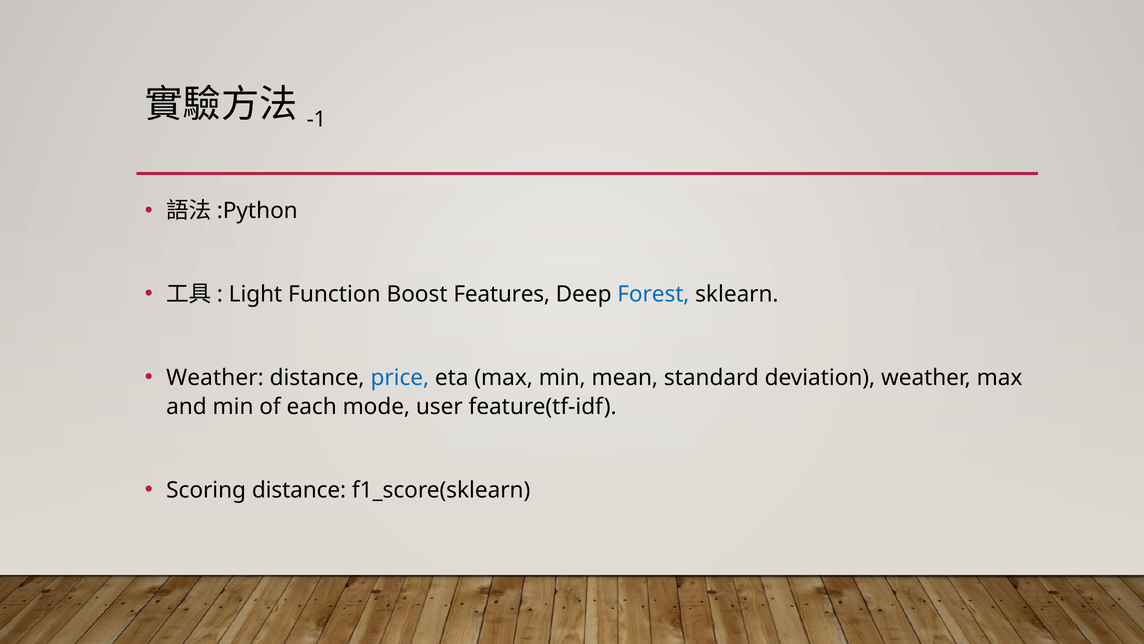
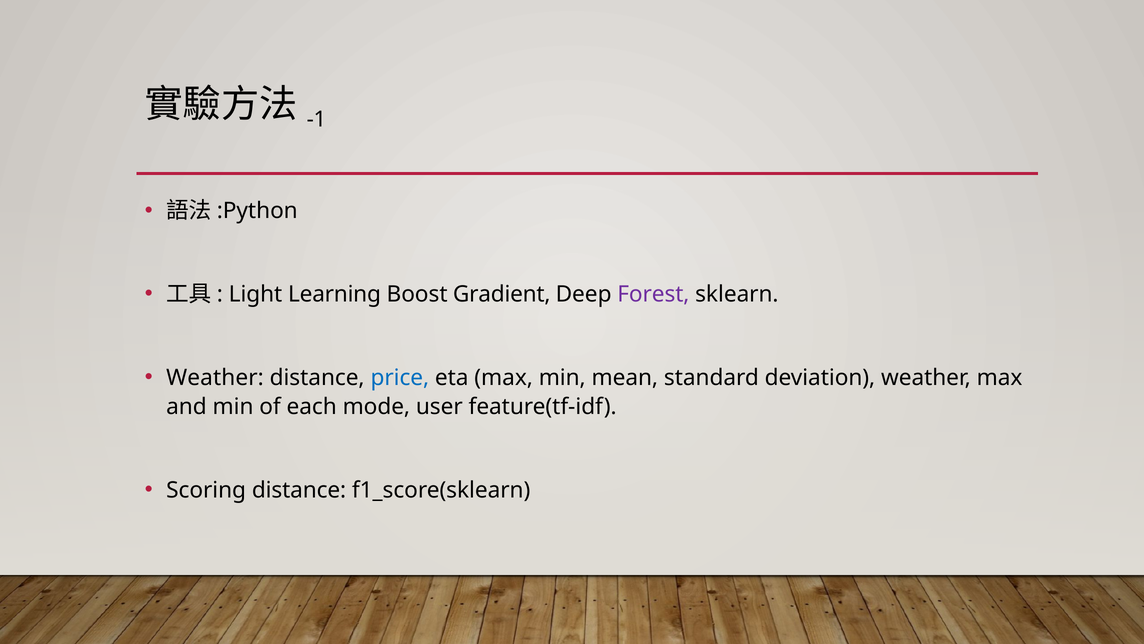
Function: Function -> Learning (335, 294)
Features: Features -> Gradient (502, 294)
Forest colour: blue -> purple (653, 294)
